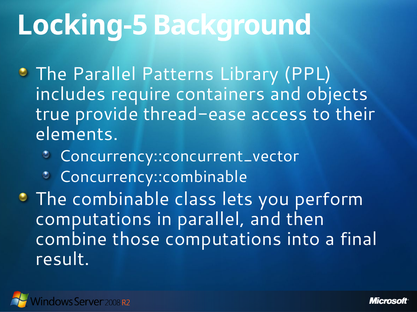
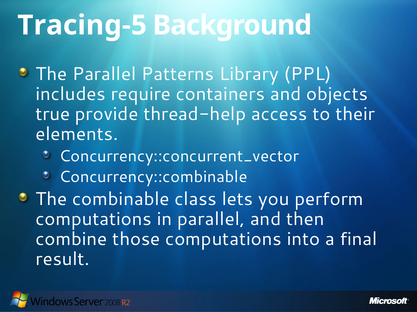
Locking-5: Locking-5 -> Tracing-5 (82, 25)
thread-ease: thread-ease -> thread-help (195, 114)
